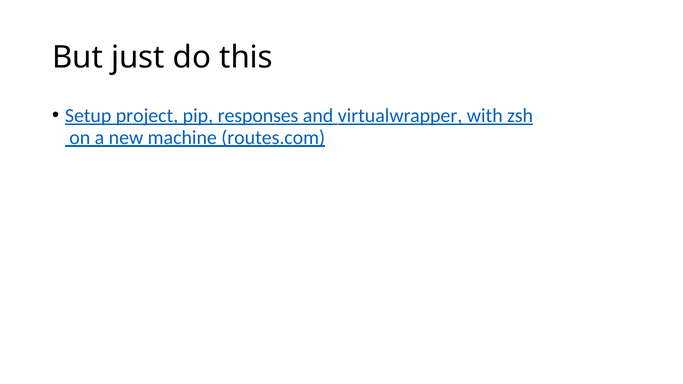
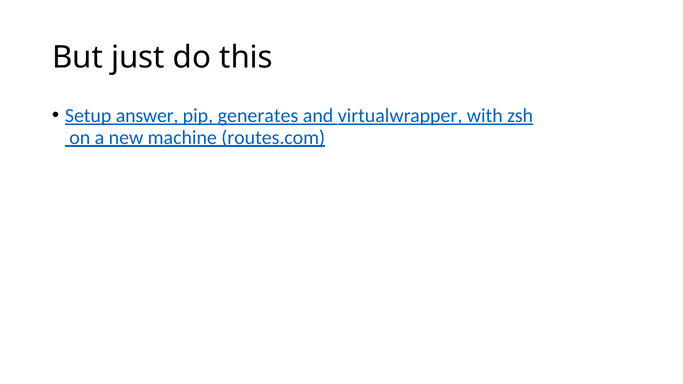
project: project -> answer (147, 116)
responses: responses -> generates (258, 116)
